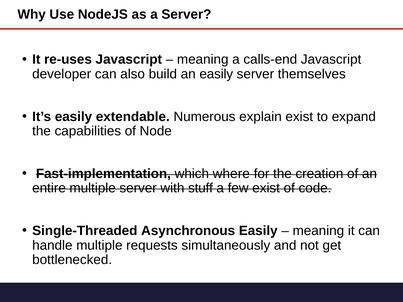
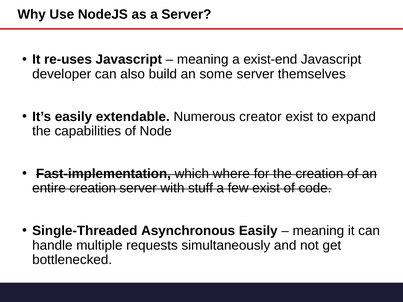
calls-end: calls-end -> exist-end (270, 60)
an easily: easily -> some (216, 74)
explain: explain -> creator (260, 117)
entire multiple: multiple -> creation (93, 188)
